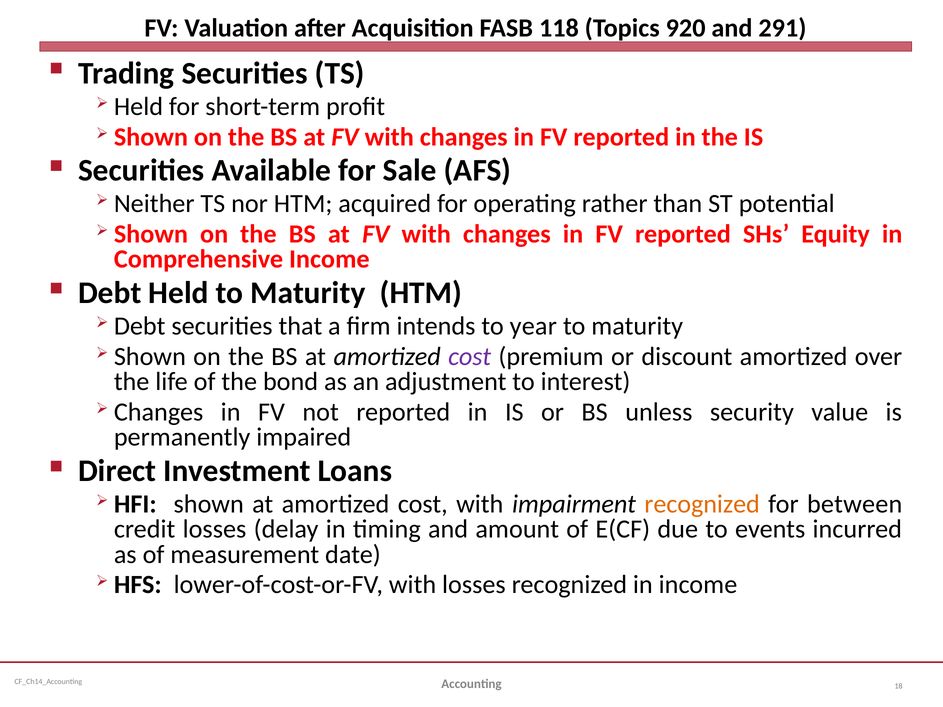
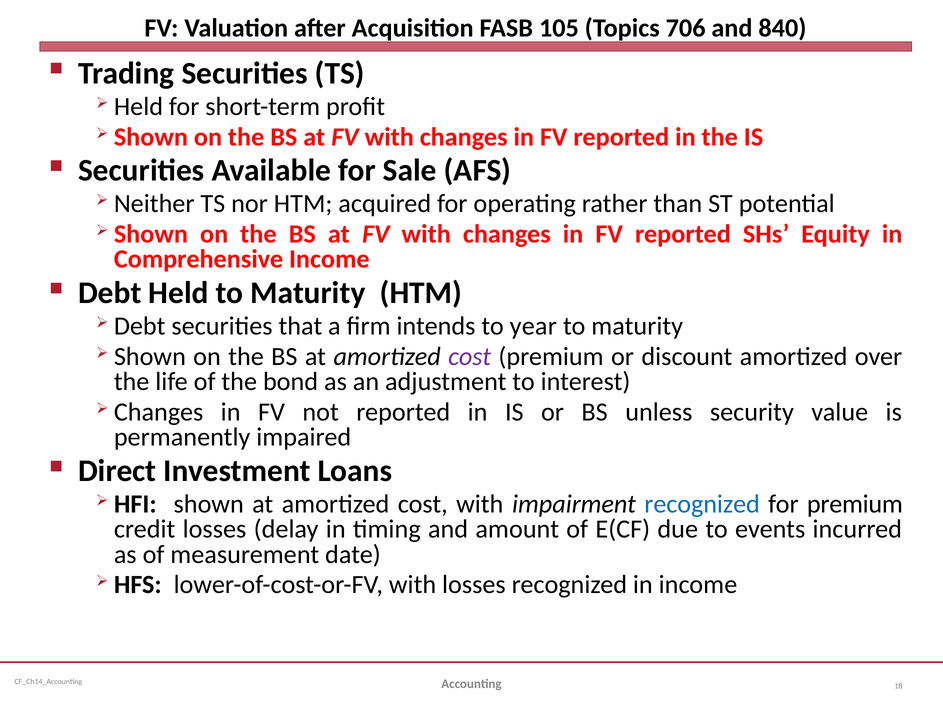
118: 118 -> 105 (559, 28)
920: 920 -> 706 (686, 28)
291: 291 -> 840 (782, 28)
recognized colour: orange -> blue (702, 504)
for between: between -> premium (855, 504)
